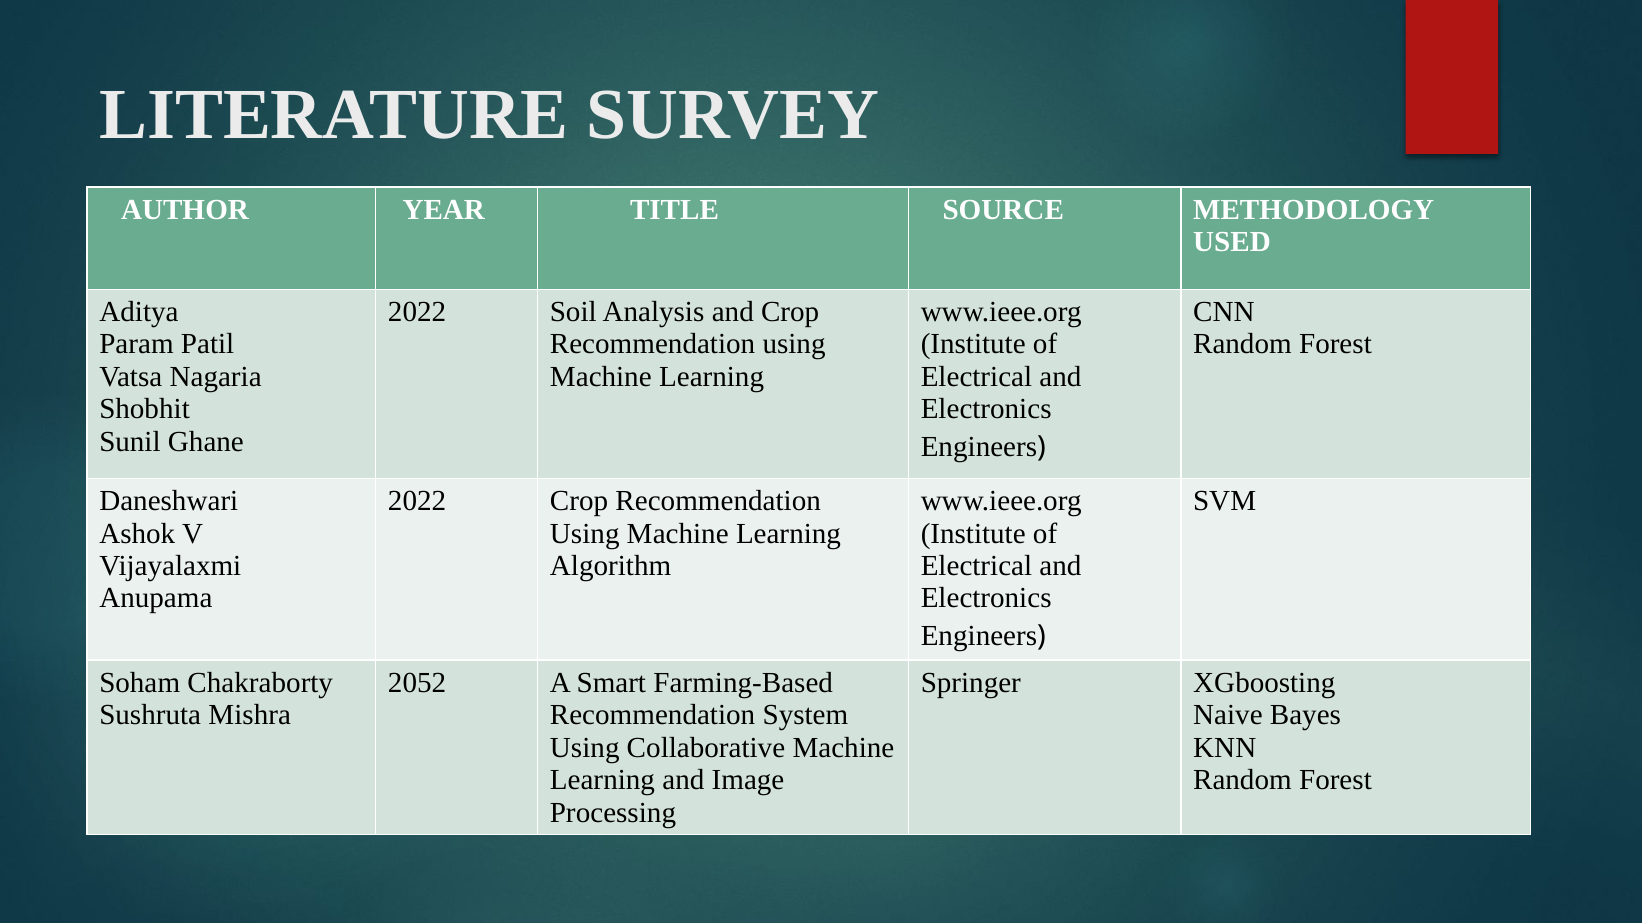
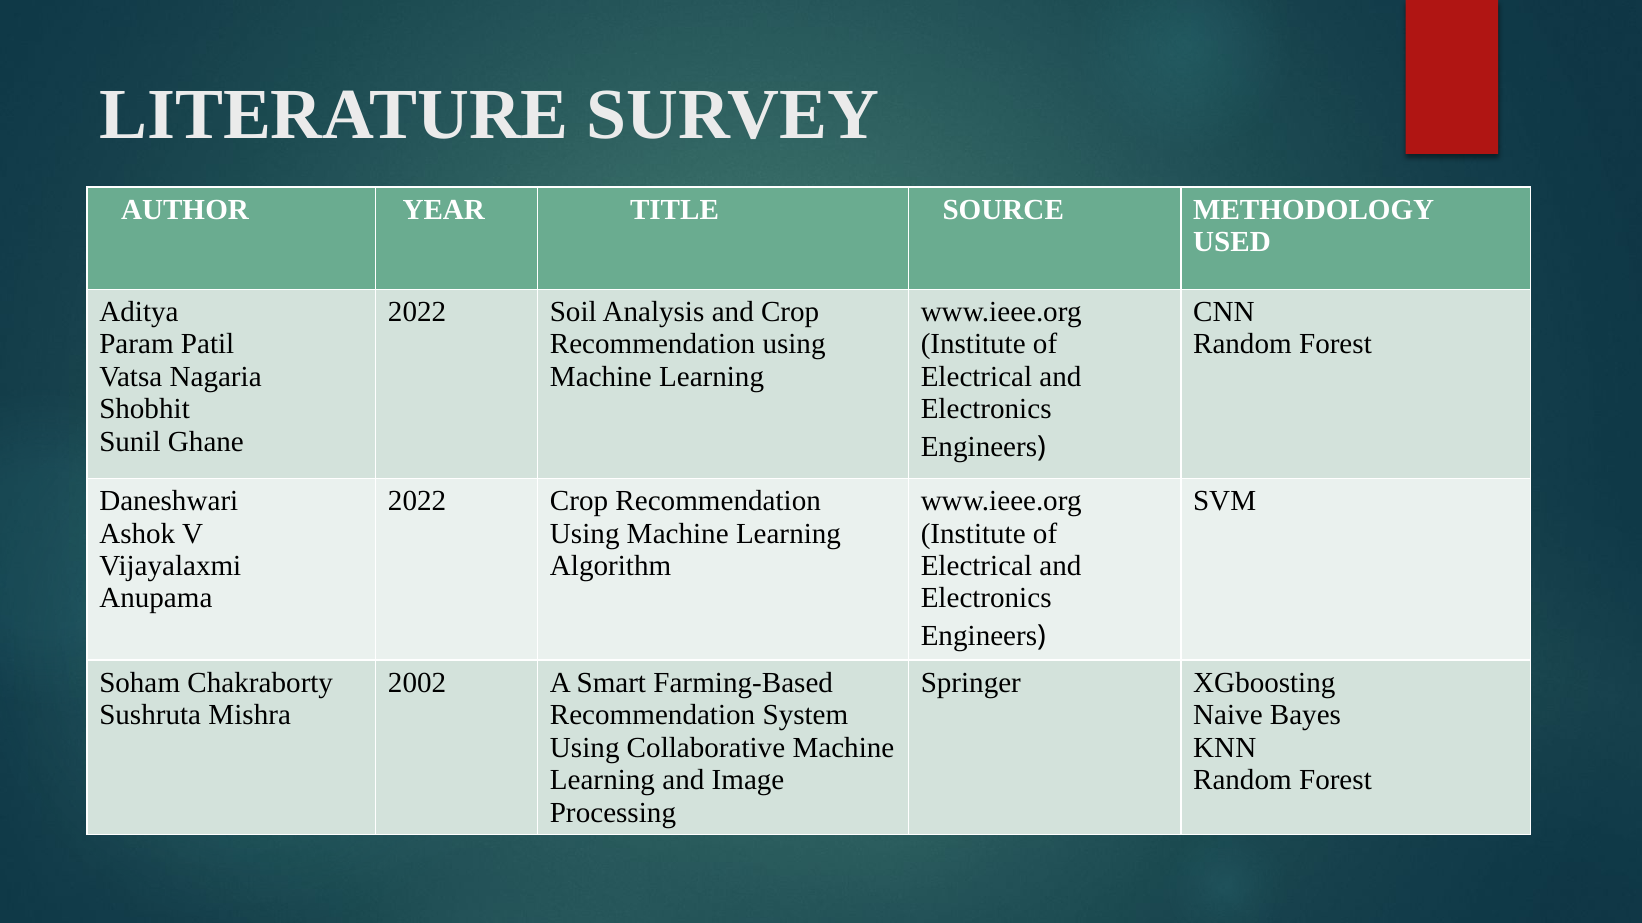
2052: 2052 -> 2002 (417, 683)
